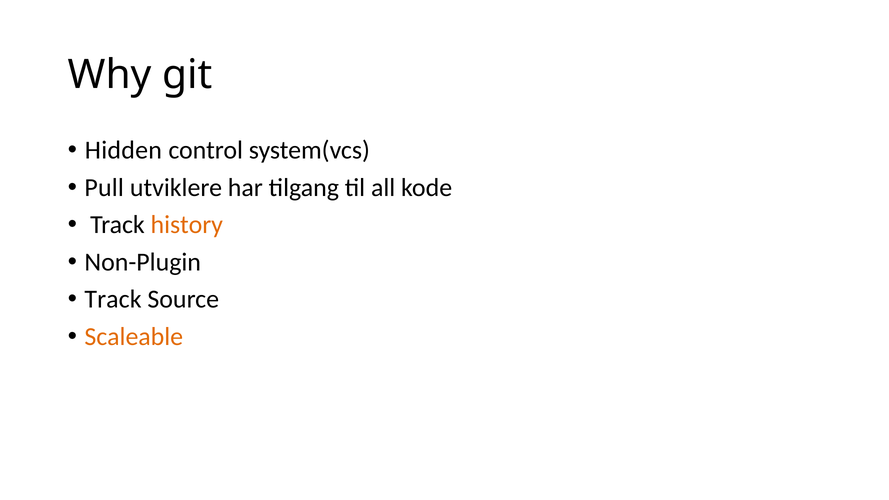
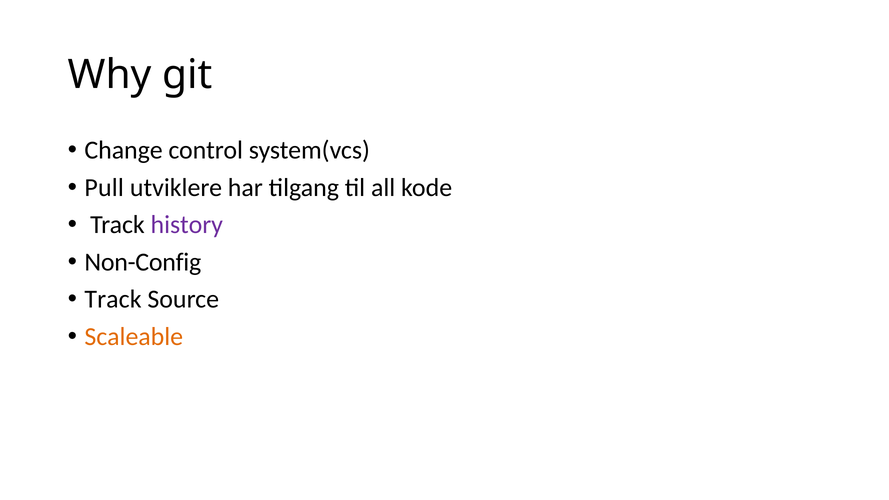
Hidden: Hidden -> Change (124, 150)
history colour: orange -> purple (187, 225)
Non-Plugin: Non-Plugin -> Non-Config (143, 262)
